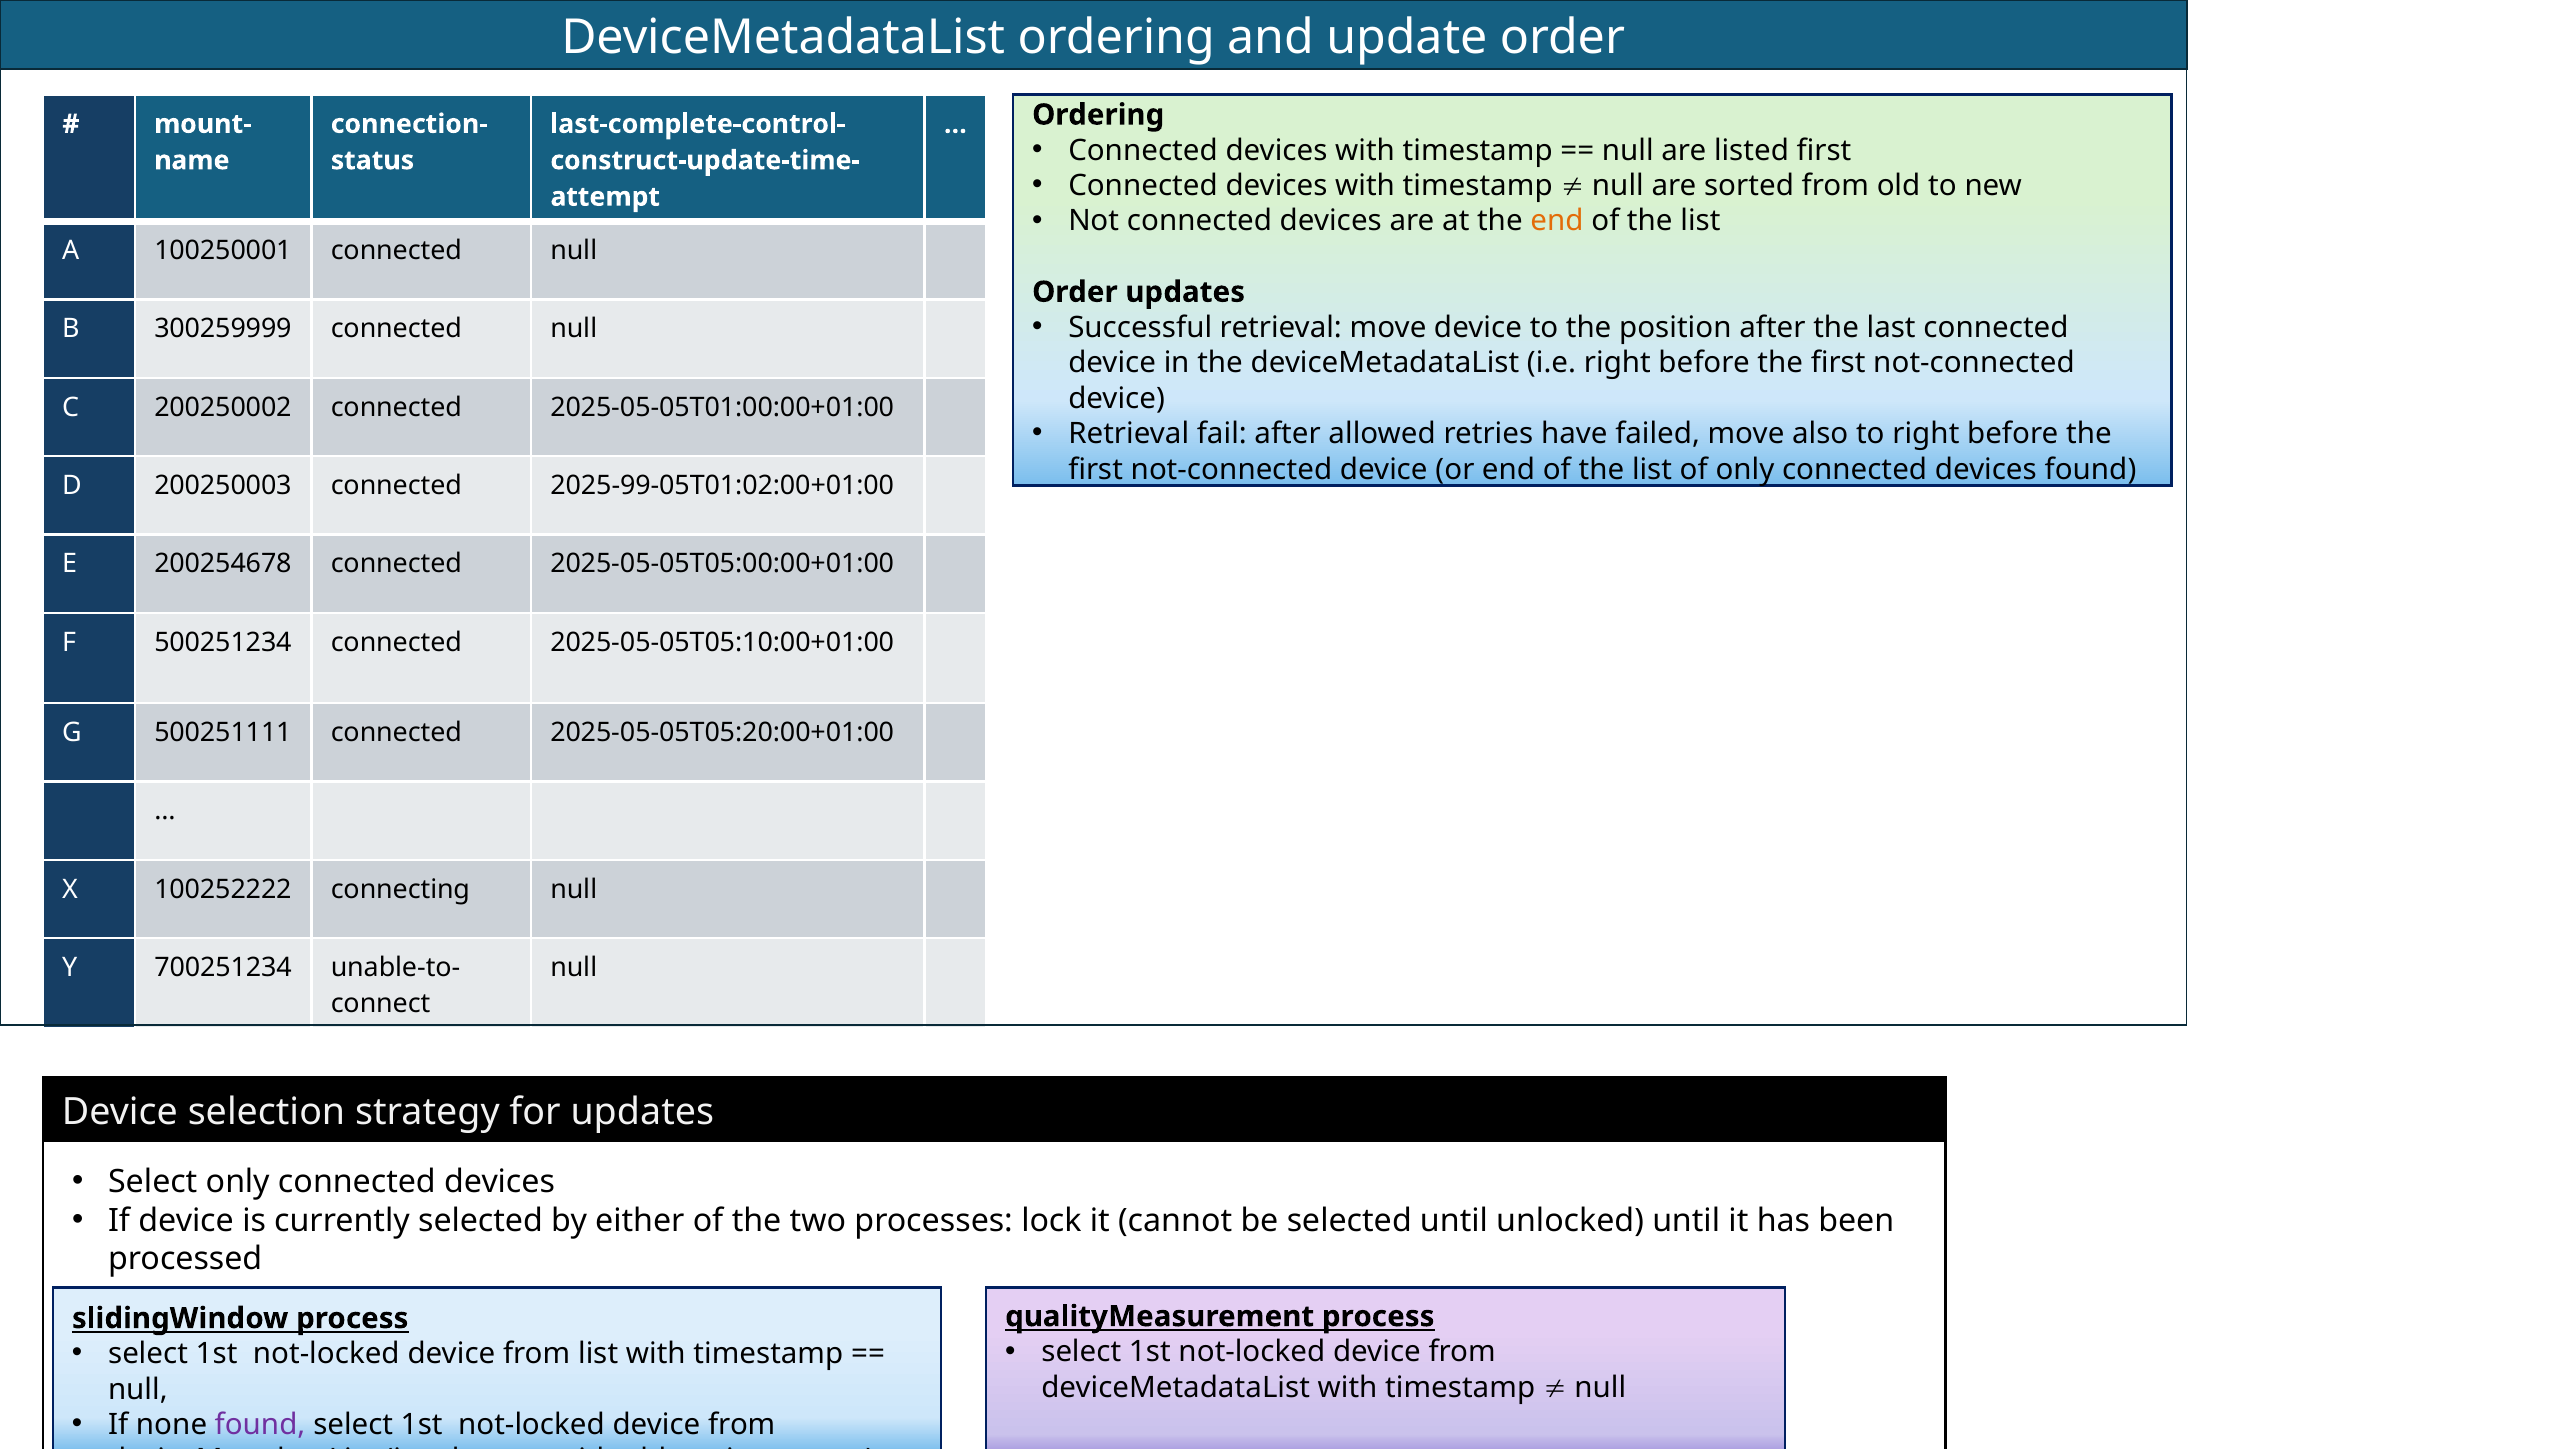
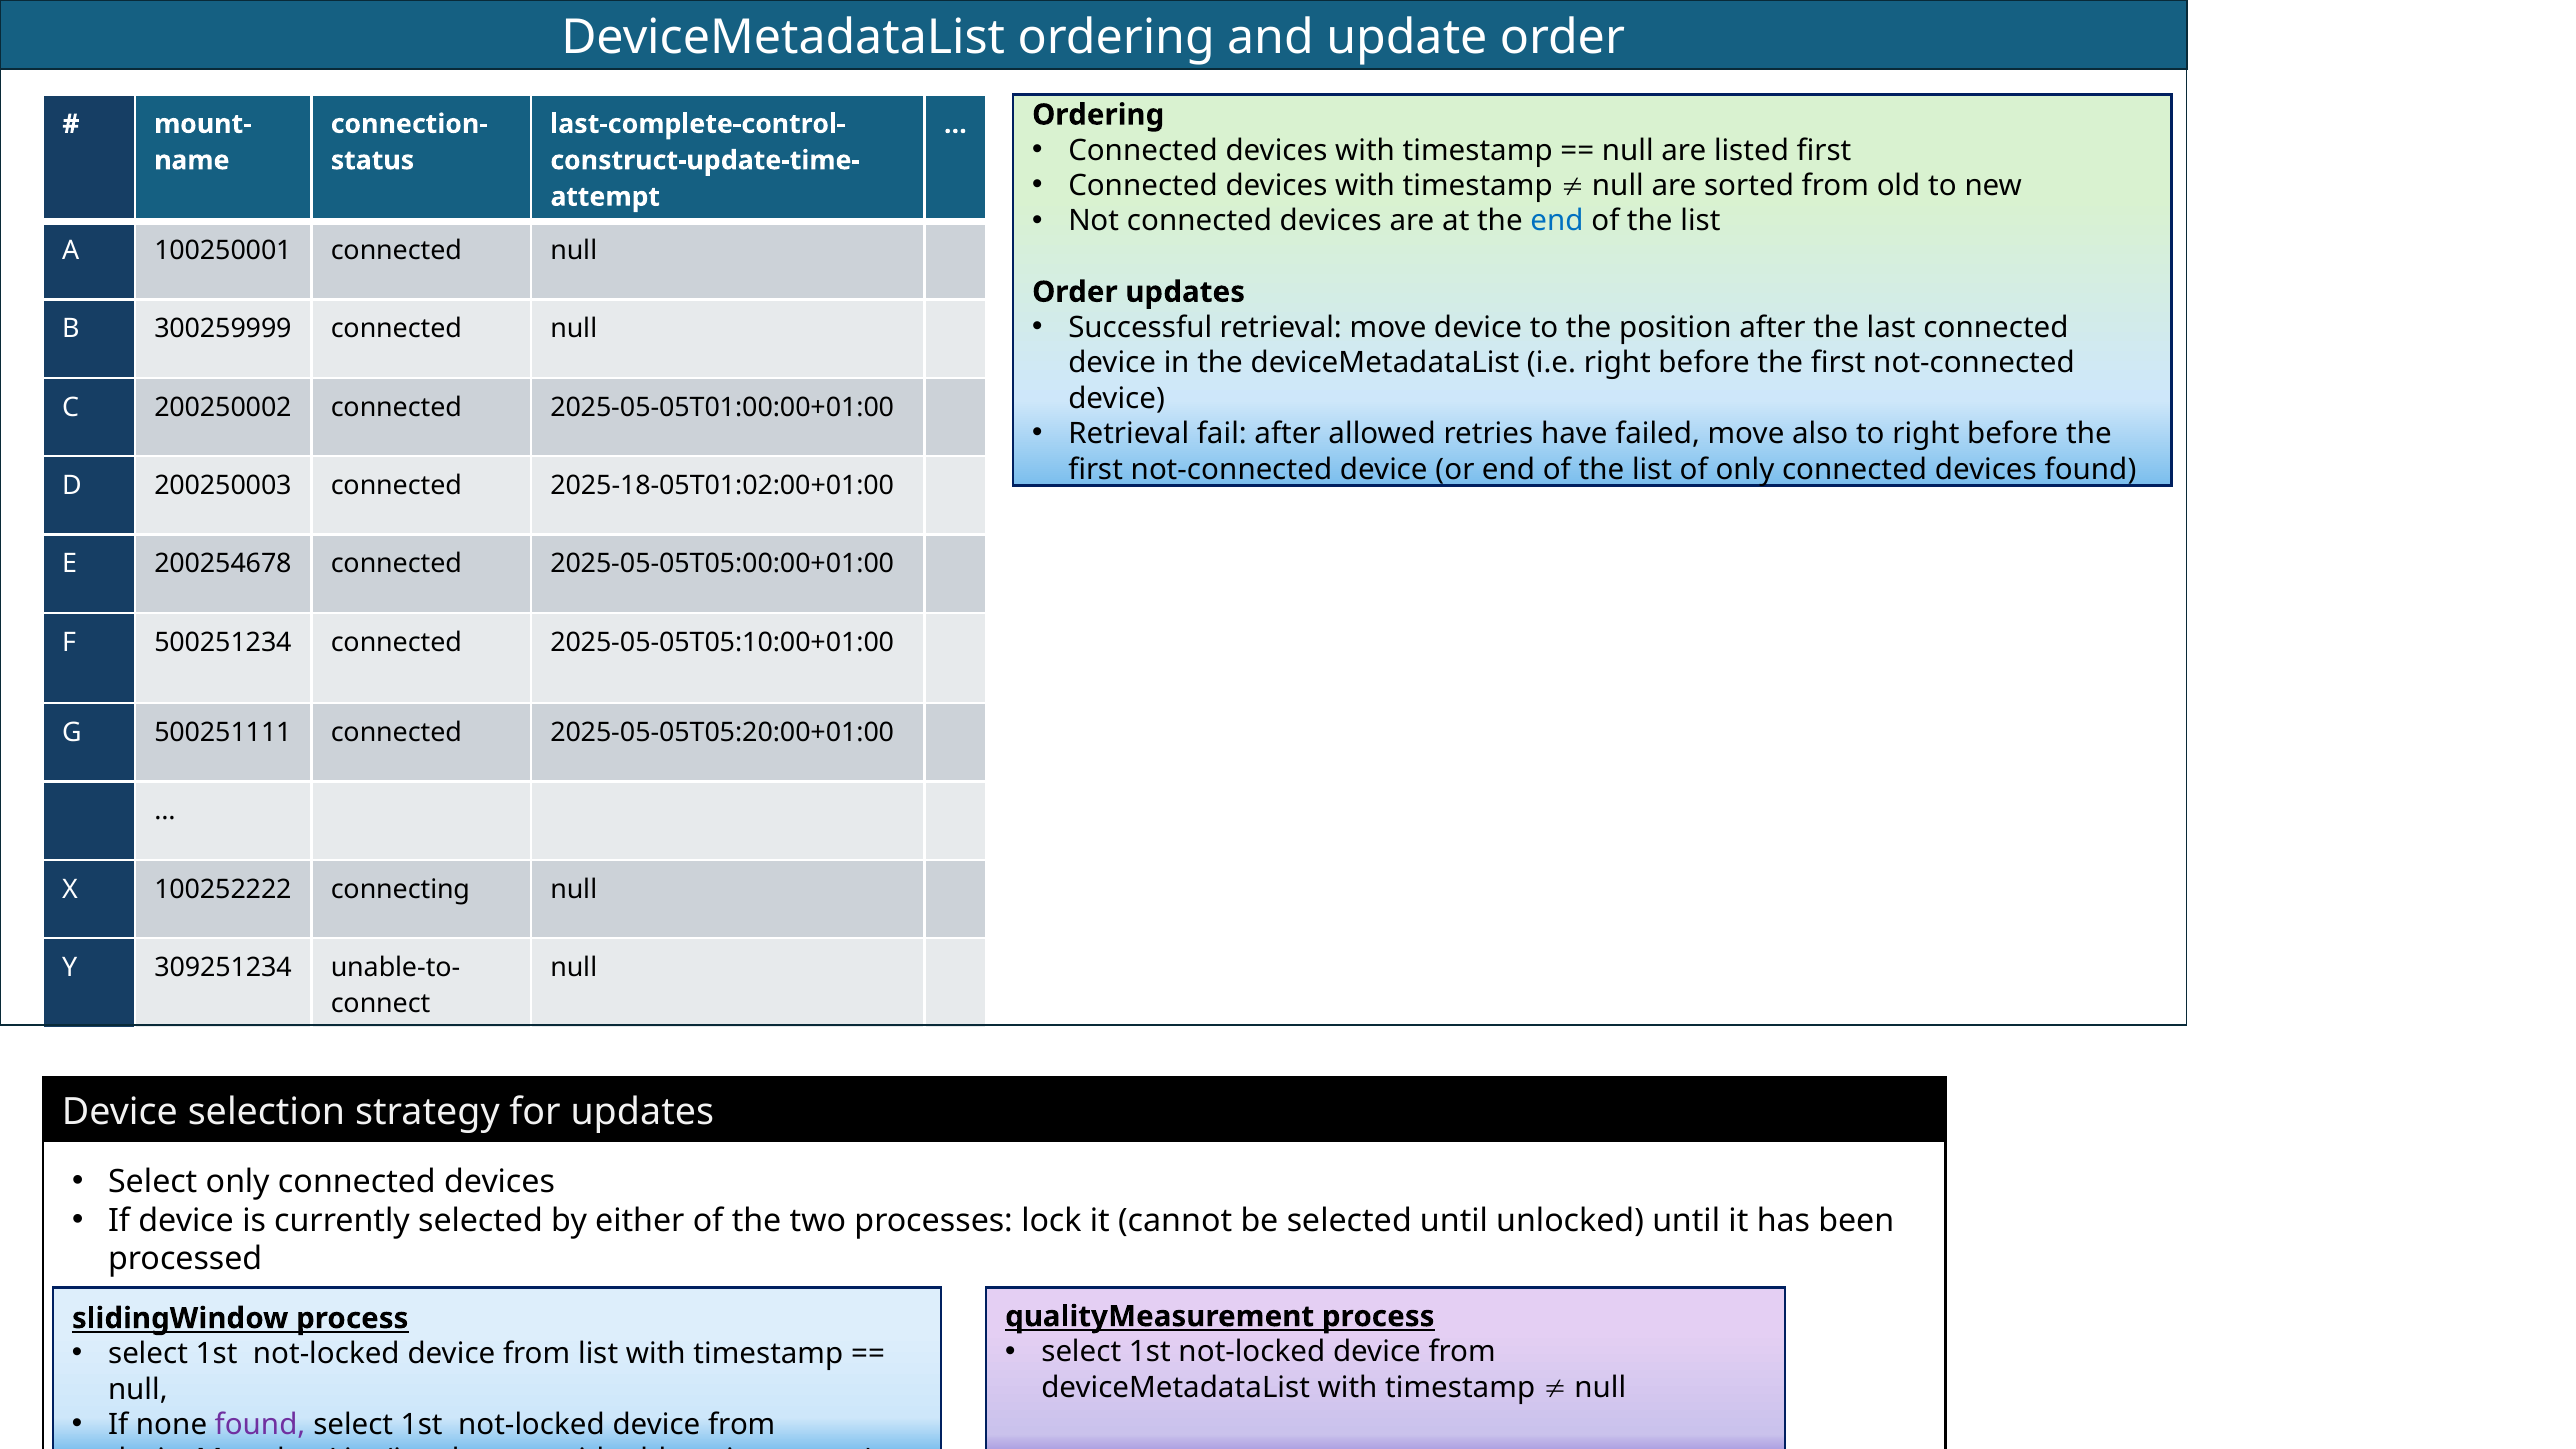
end colour: orange -> blue (1557, 221)
2025-99-05T01:02:00+01:00: 2025-99-05T01:02:00+01:00 -> 2025-18-05T01:02:00+01:00 (722, 486)
700251234: 700251234 -> 309251234 (223, 968)
